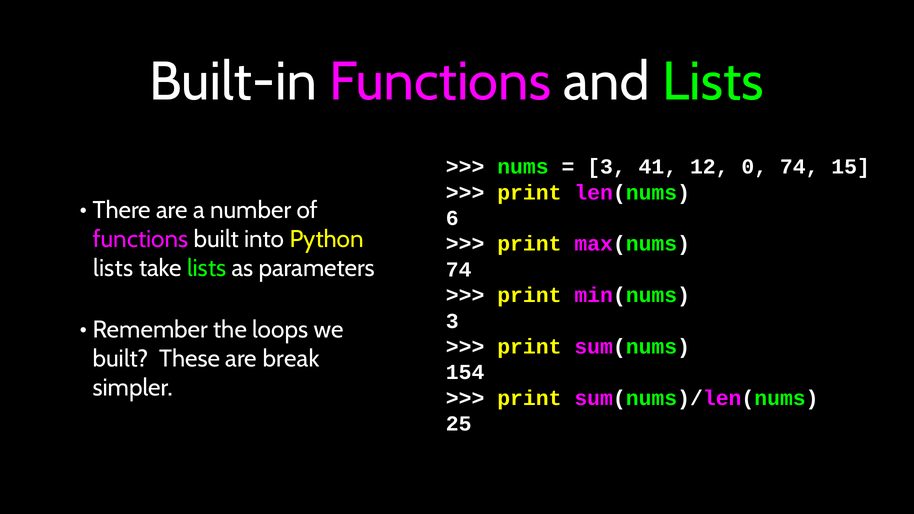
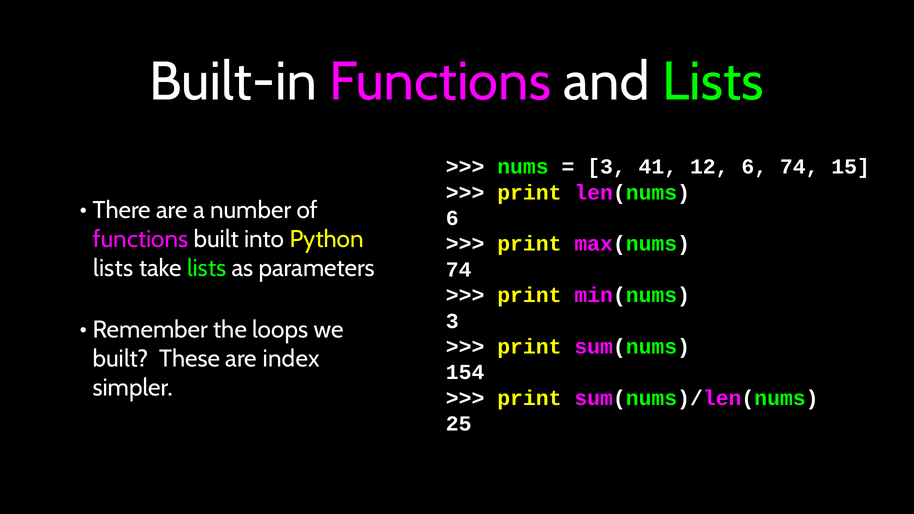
12 0: 0 -> 6 (754, 167)
break: break -> index (291, 359)
